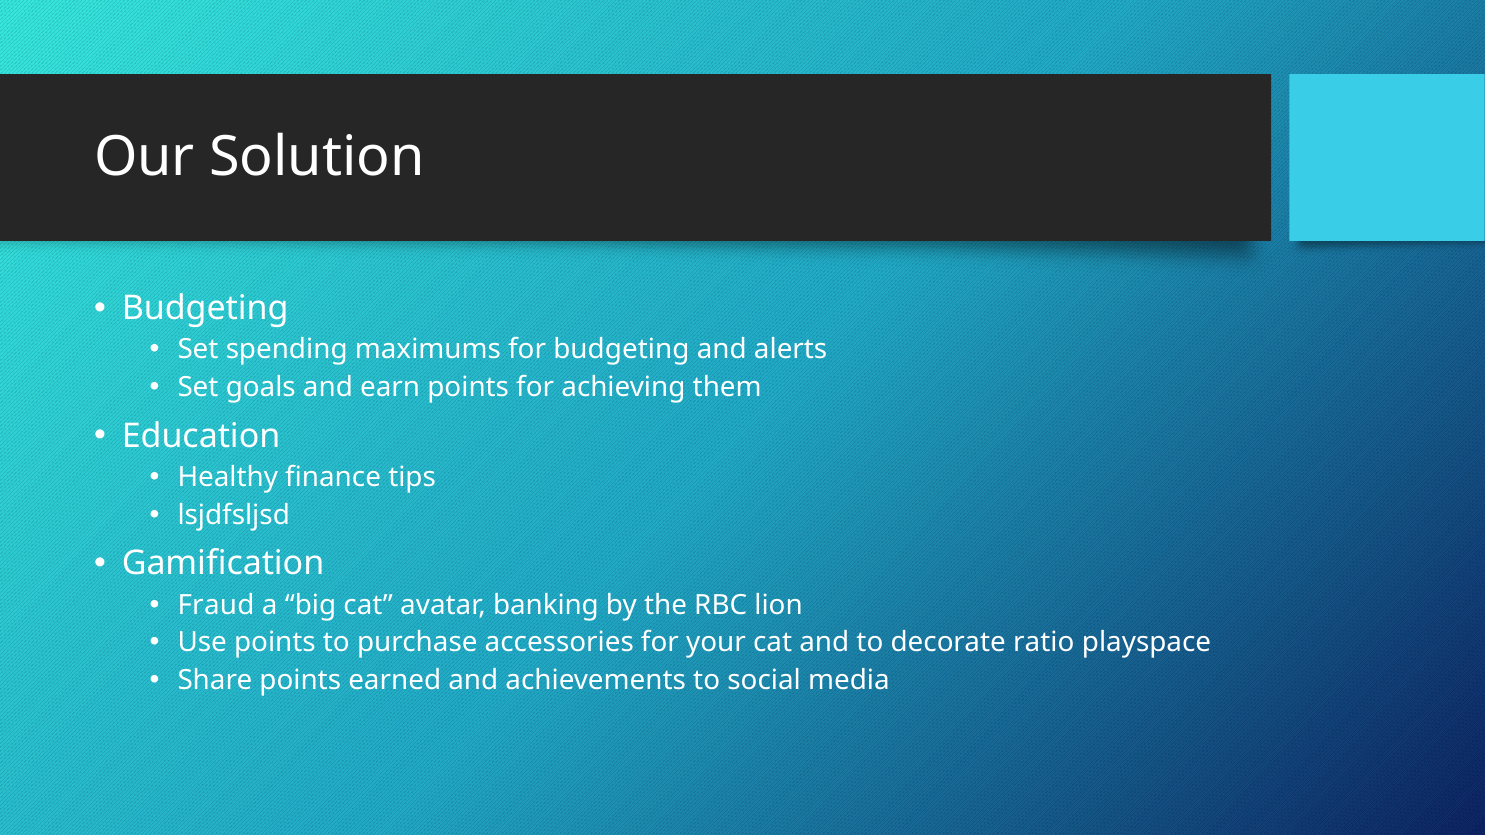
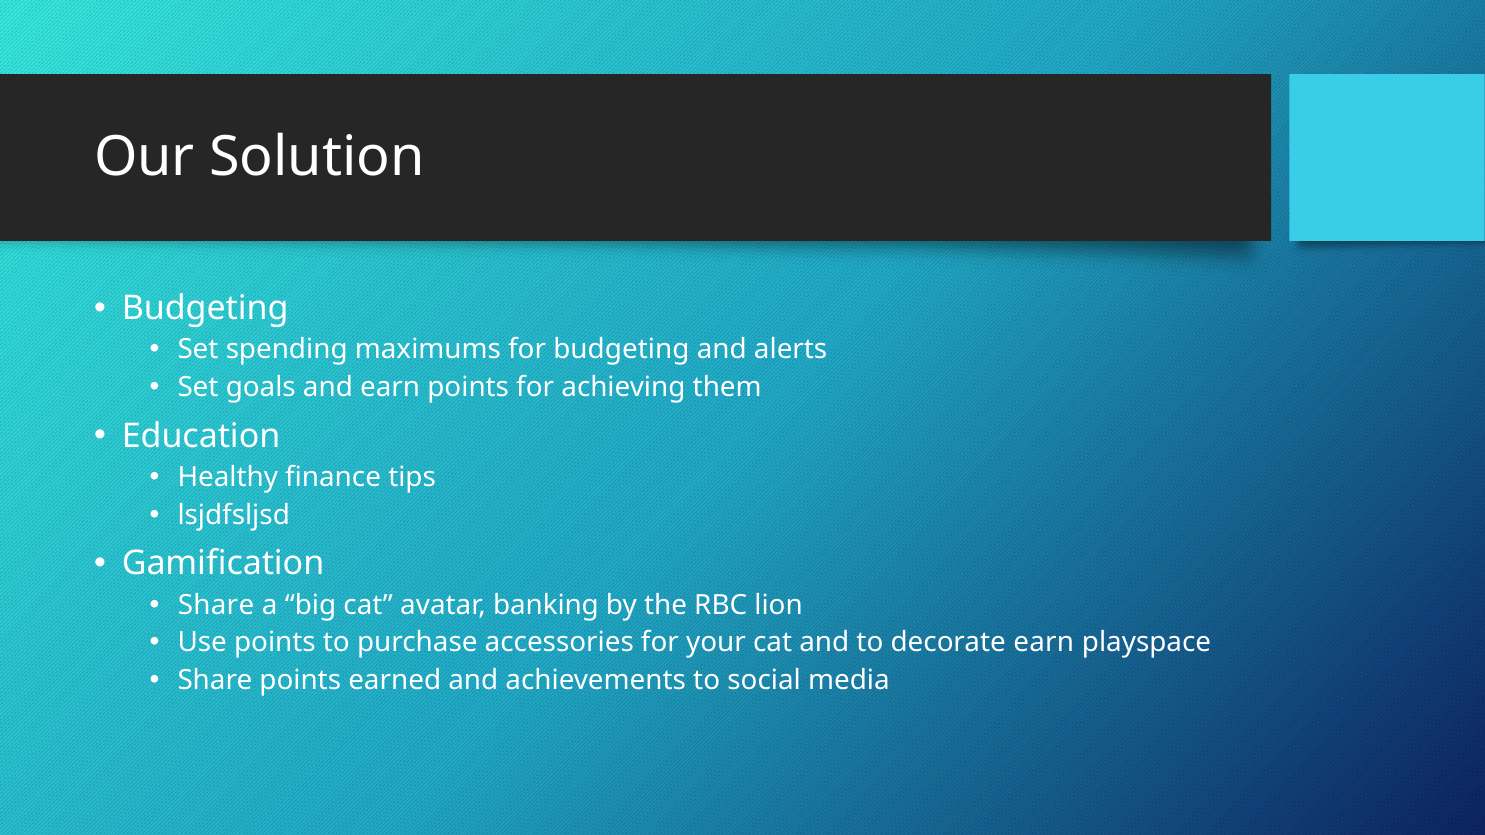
Fraud: Fraud -> Share (216, 605)
decorate ratio: ratio -> earn (1044, 643)
